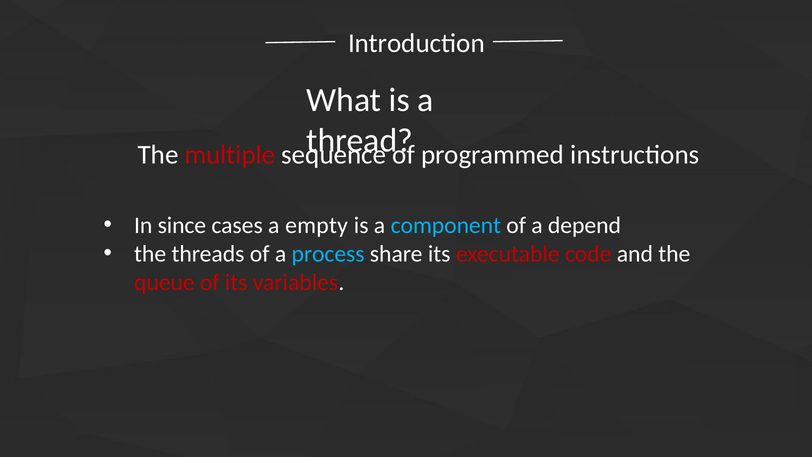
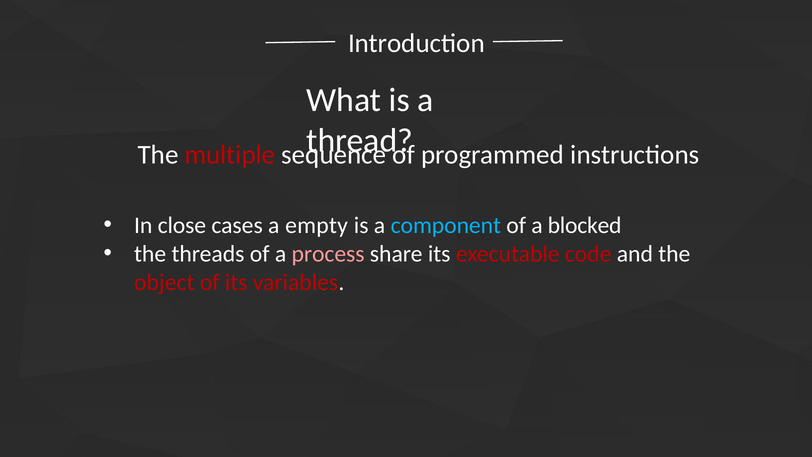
since: since -> close (182, 225)
depend: depend -> blocked (585, 225)
process colour: light blue -> pink (328, 254)
queue: queue -> object (164, 282)
